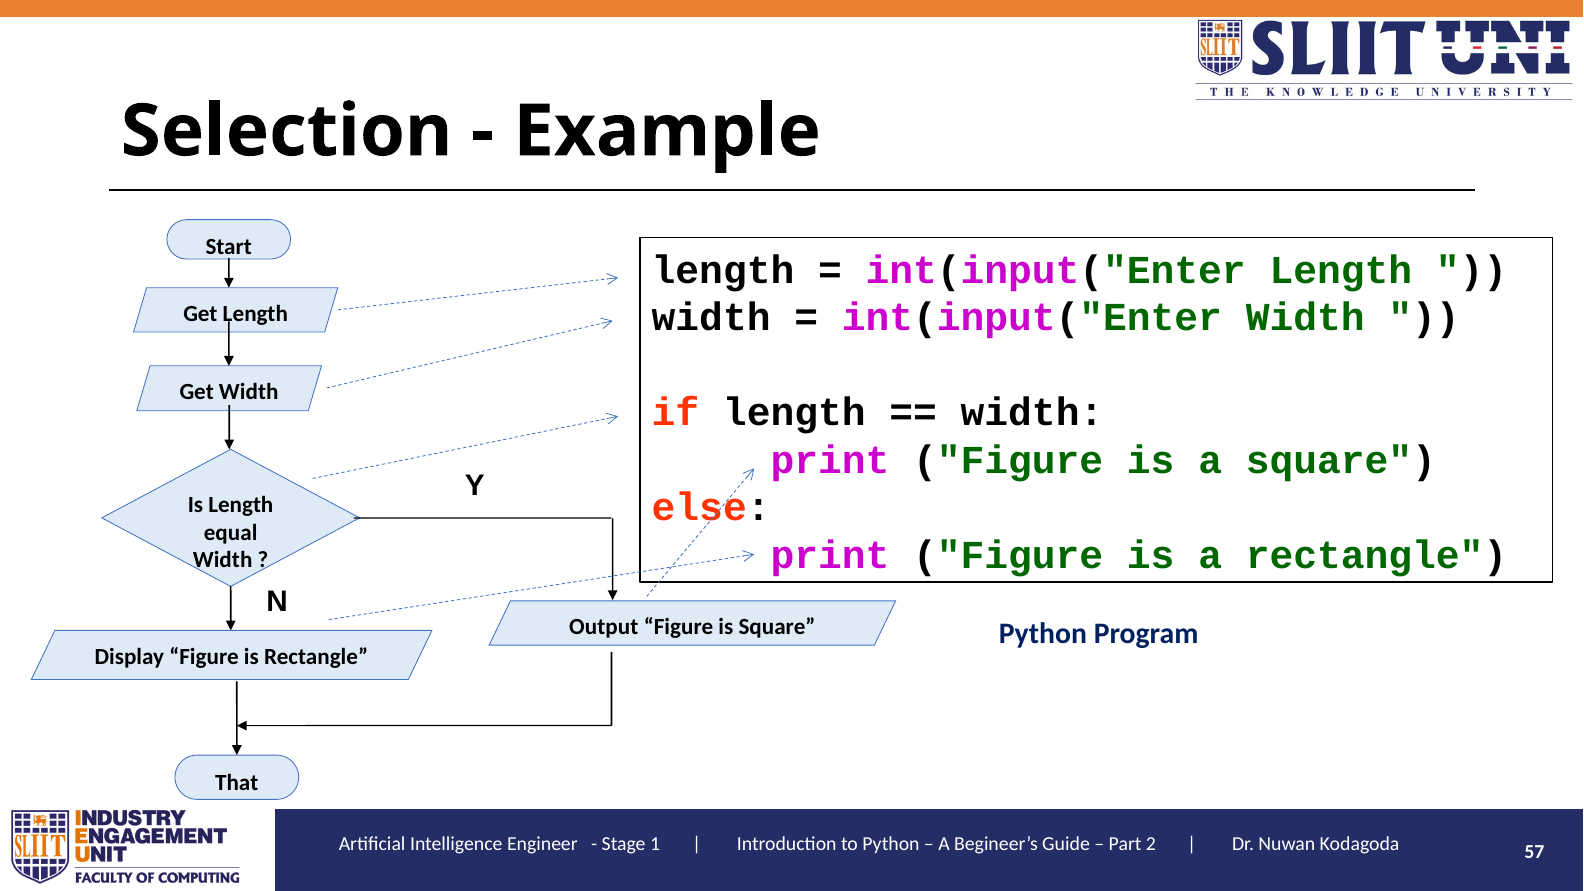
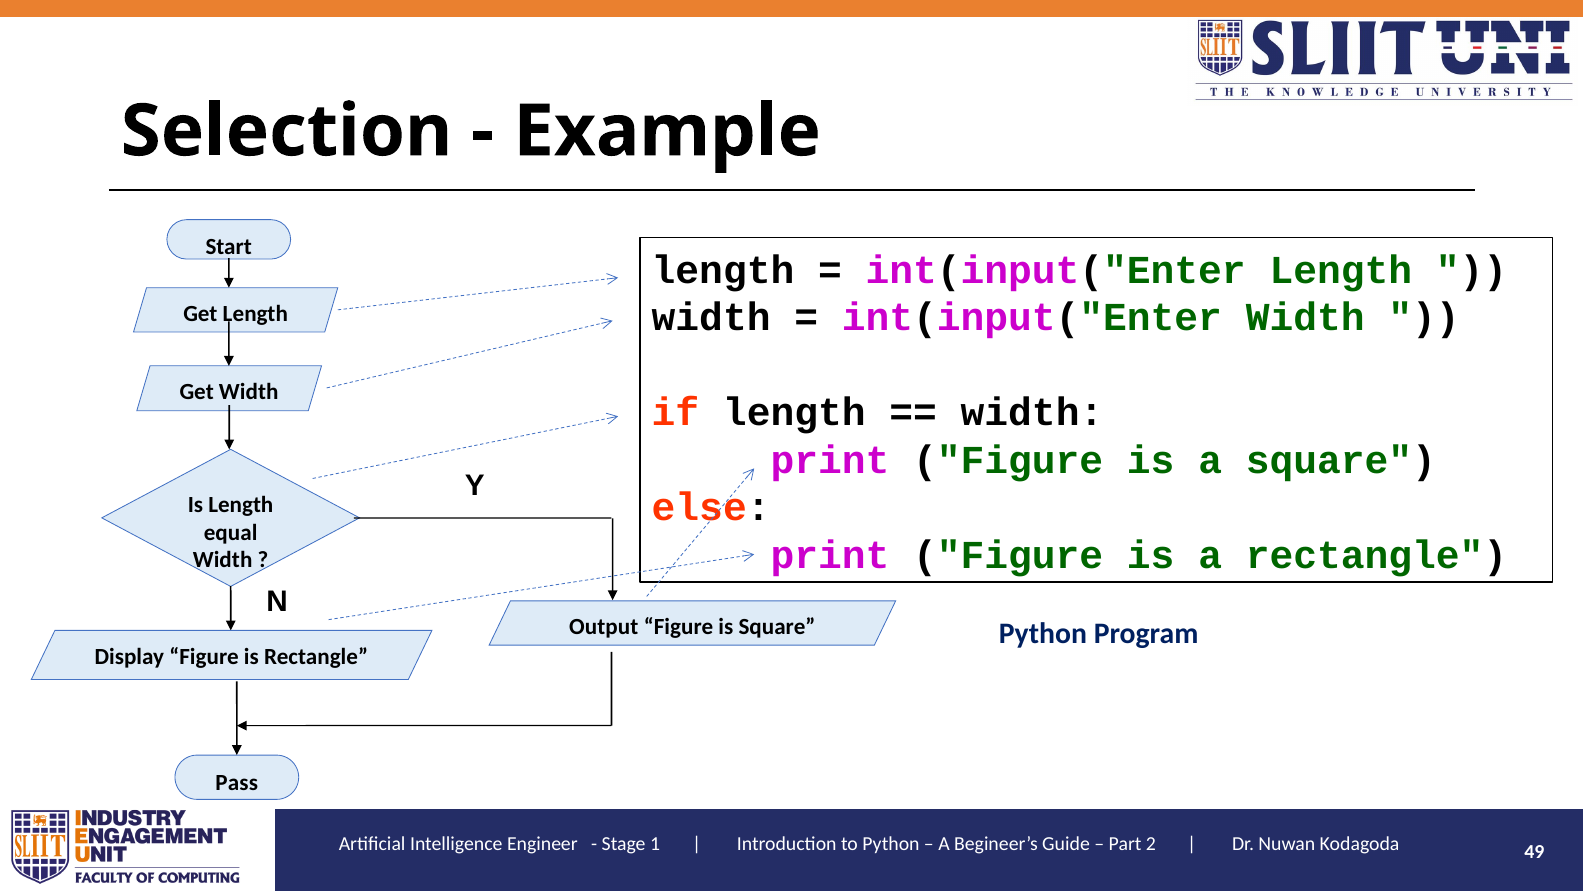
That: That -> Pass (237, 783)
57: 57 -> 49 (1534, 852)
